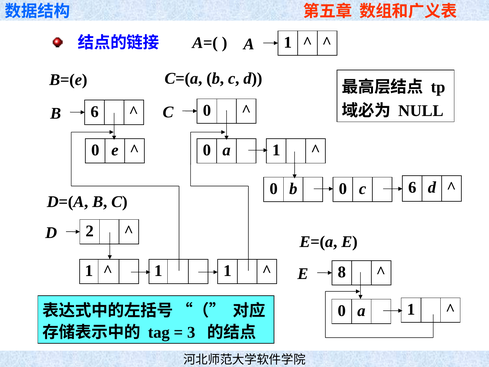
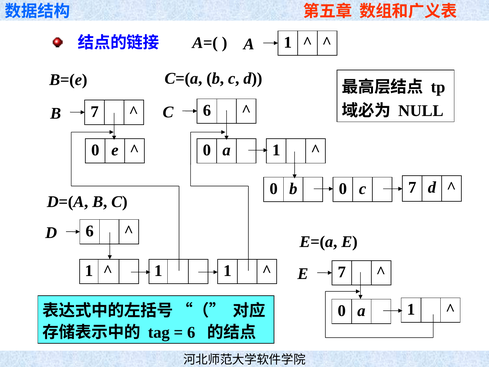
C 0: 0 -> 6 (207, 110)
B 6: 6 -> 7 (95, 112)
c 6: 6 -> 7 (412, 187)
D 2: 2 -> 6 (90, 231)
E 8: 8 -> 7 (342, 272)
3: 3 -> 6 (191, 332)
